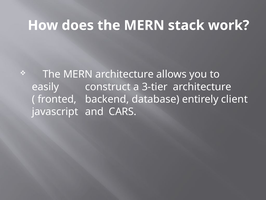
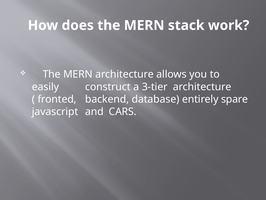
client: client -> spare (235, 99)
